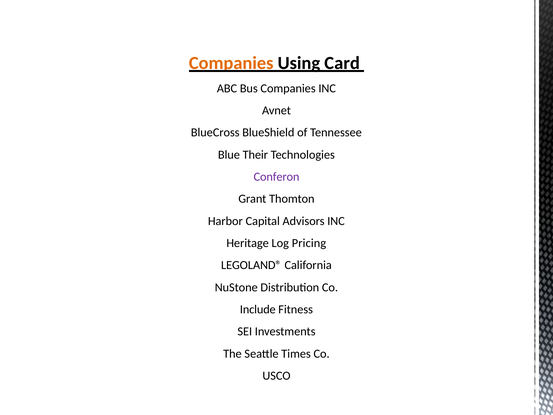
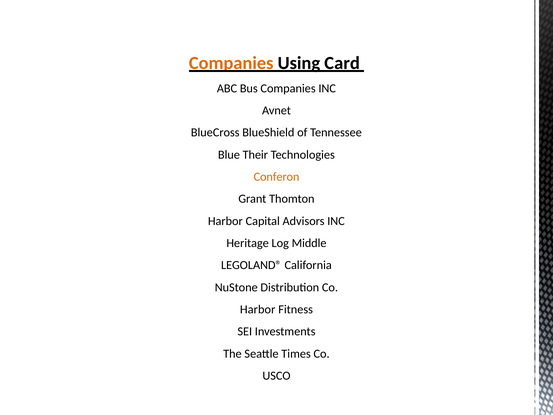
Conferon colour: purple -> orange (277, 177)
Pricing: Pricing -> Middle (309, 243)
Include: Include -> Harbor (258, 309)
